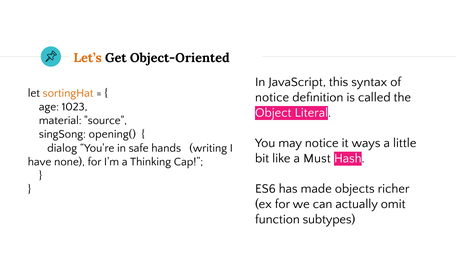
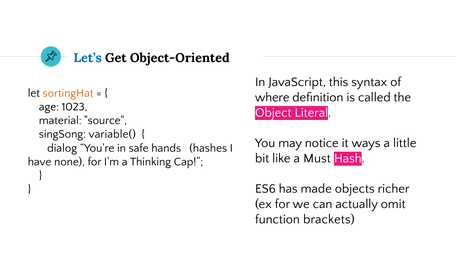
Let’s colour: orange -> blue (88, 58)
notice: notice -> where (272, 97)
opening(: opening( -> variable( (112, 134)
writing: writing -> hashes (208, 148)
subtypes: subtypes -> brackets (329, 219)
